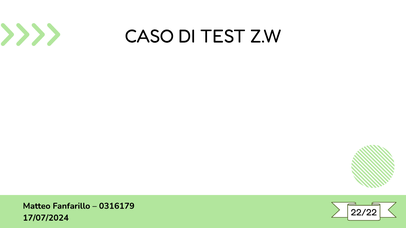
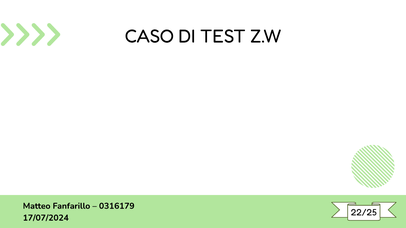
22/22: 22/22 -> 22/25 (364, 213)
